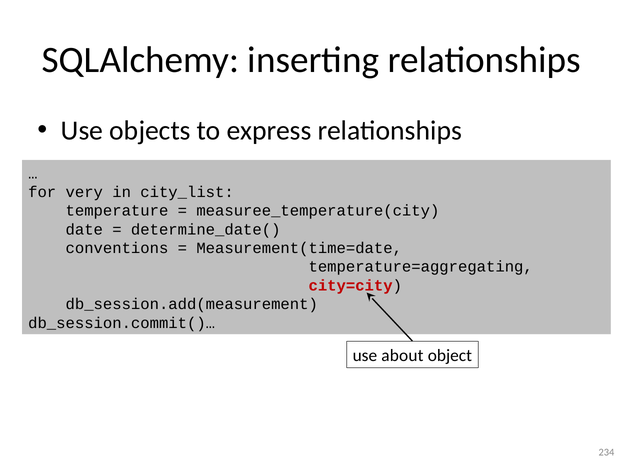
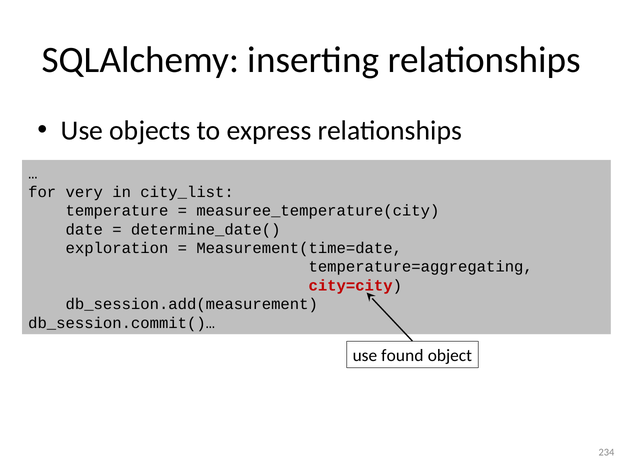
conventions: conventions -> exploration (117, 248)
about: about -> found (402, 356)
